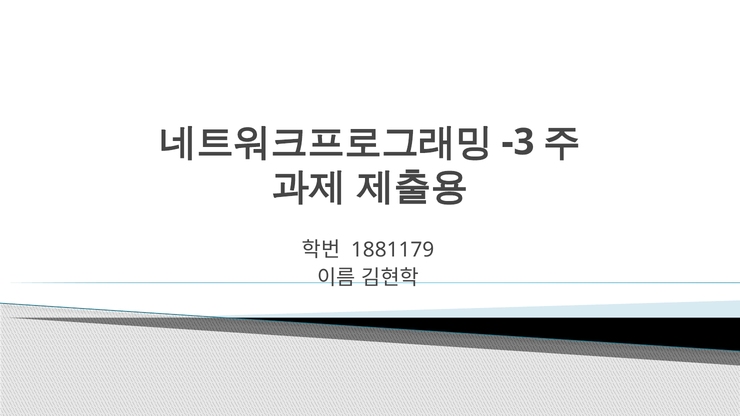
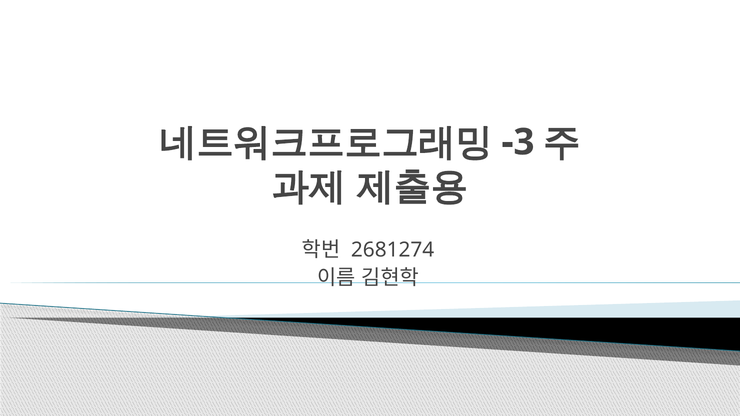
1881179: 1881179 -> 2681274 (393, 250)
